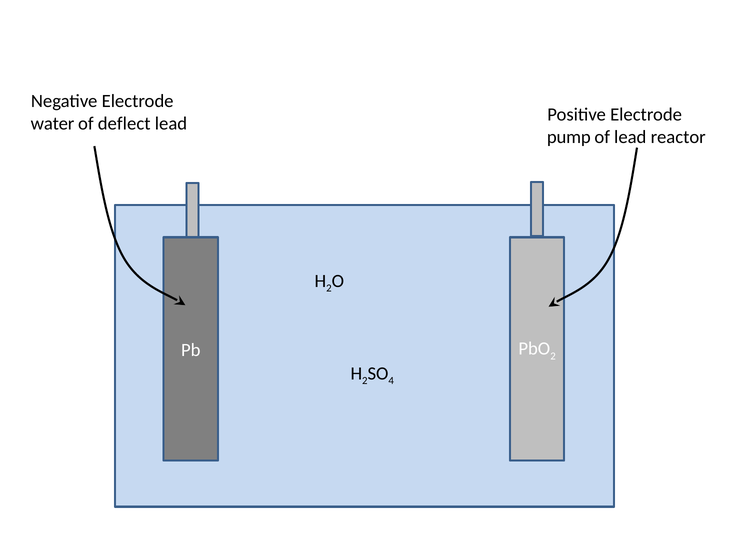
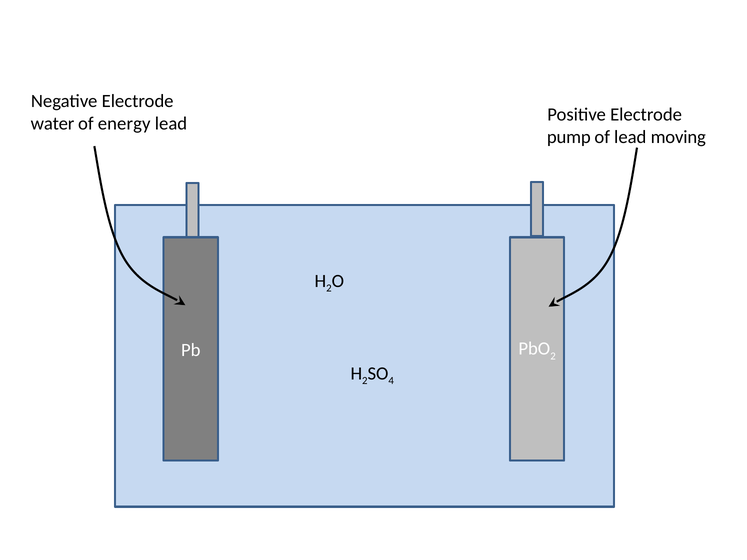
deflect: deflect -> energy (124, 124)
reactor: reactor -> moving (678, 137)
